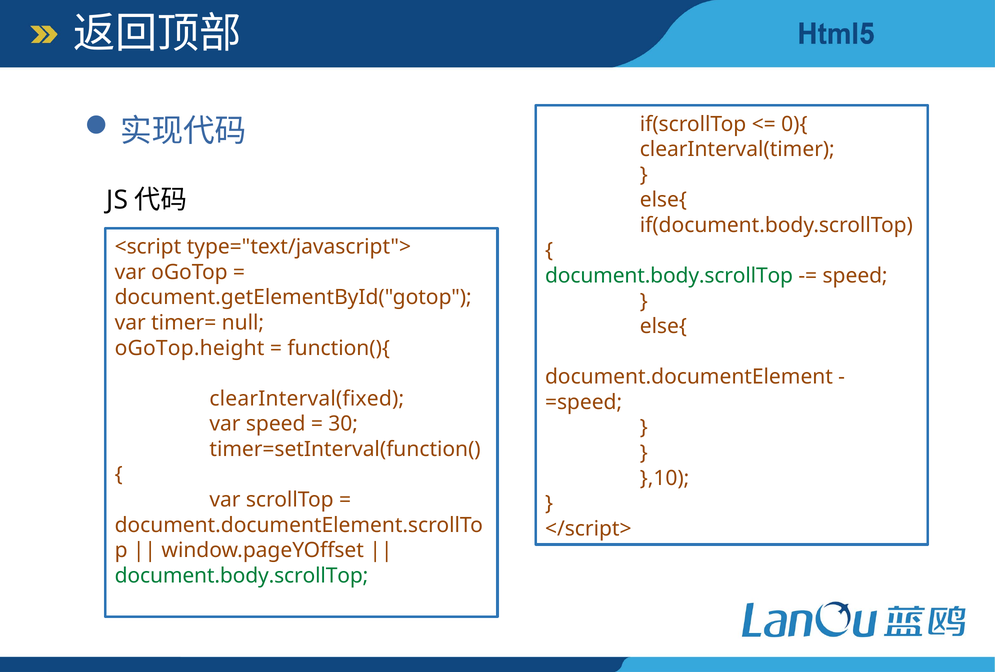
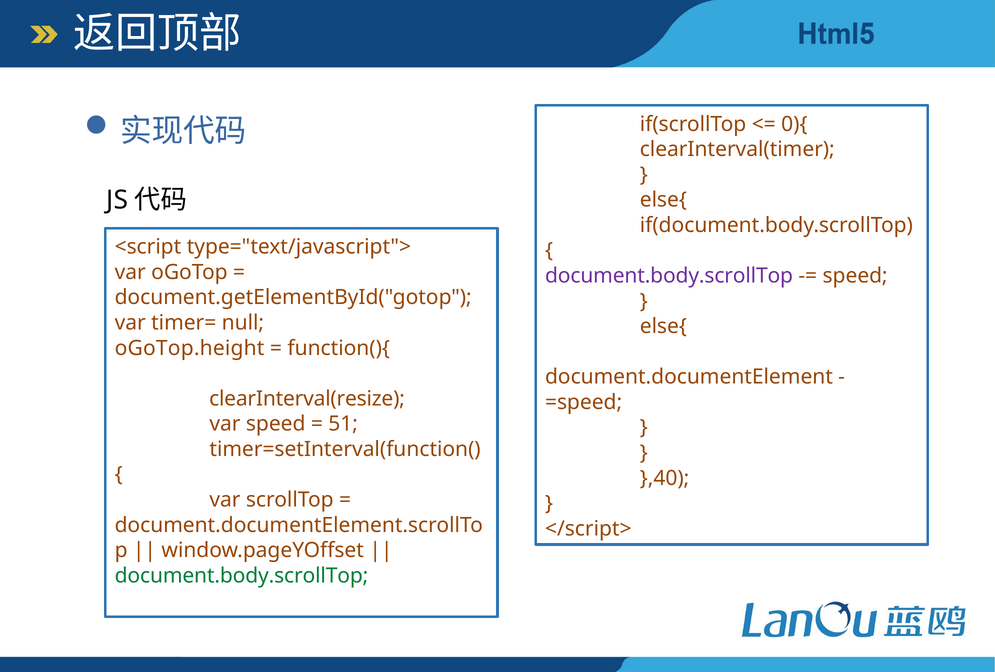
document.body.scrollTop colour: green -> purple (669, 275)
clearInterval(fixed: clearInterval(fixed -> clearInterval(resize (307, 398)
30: 30 -> 51 (343, 423)
},10: },10 -> },40 (665, 478)
